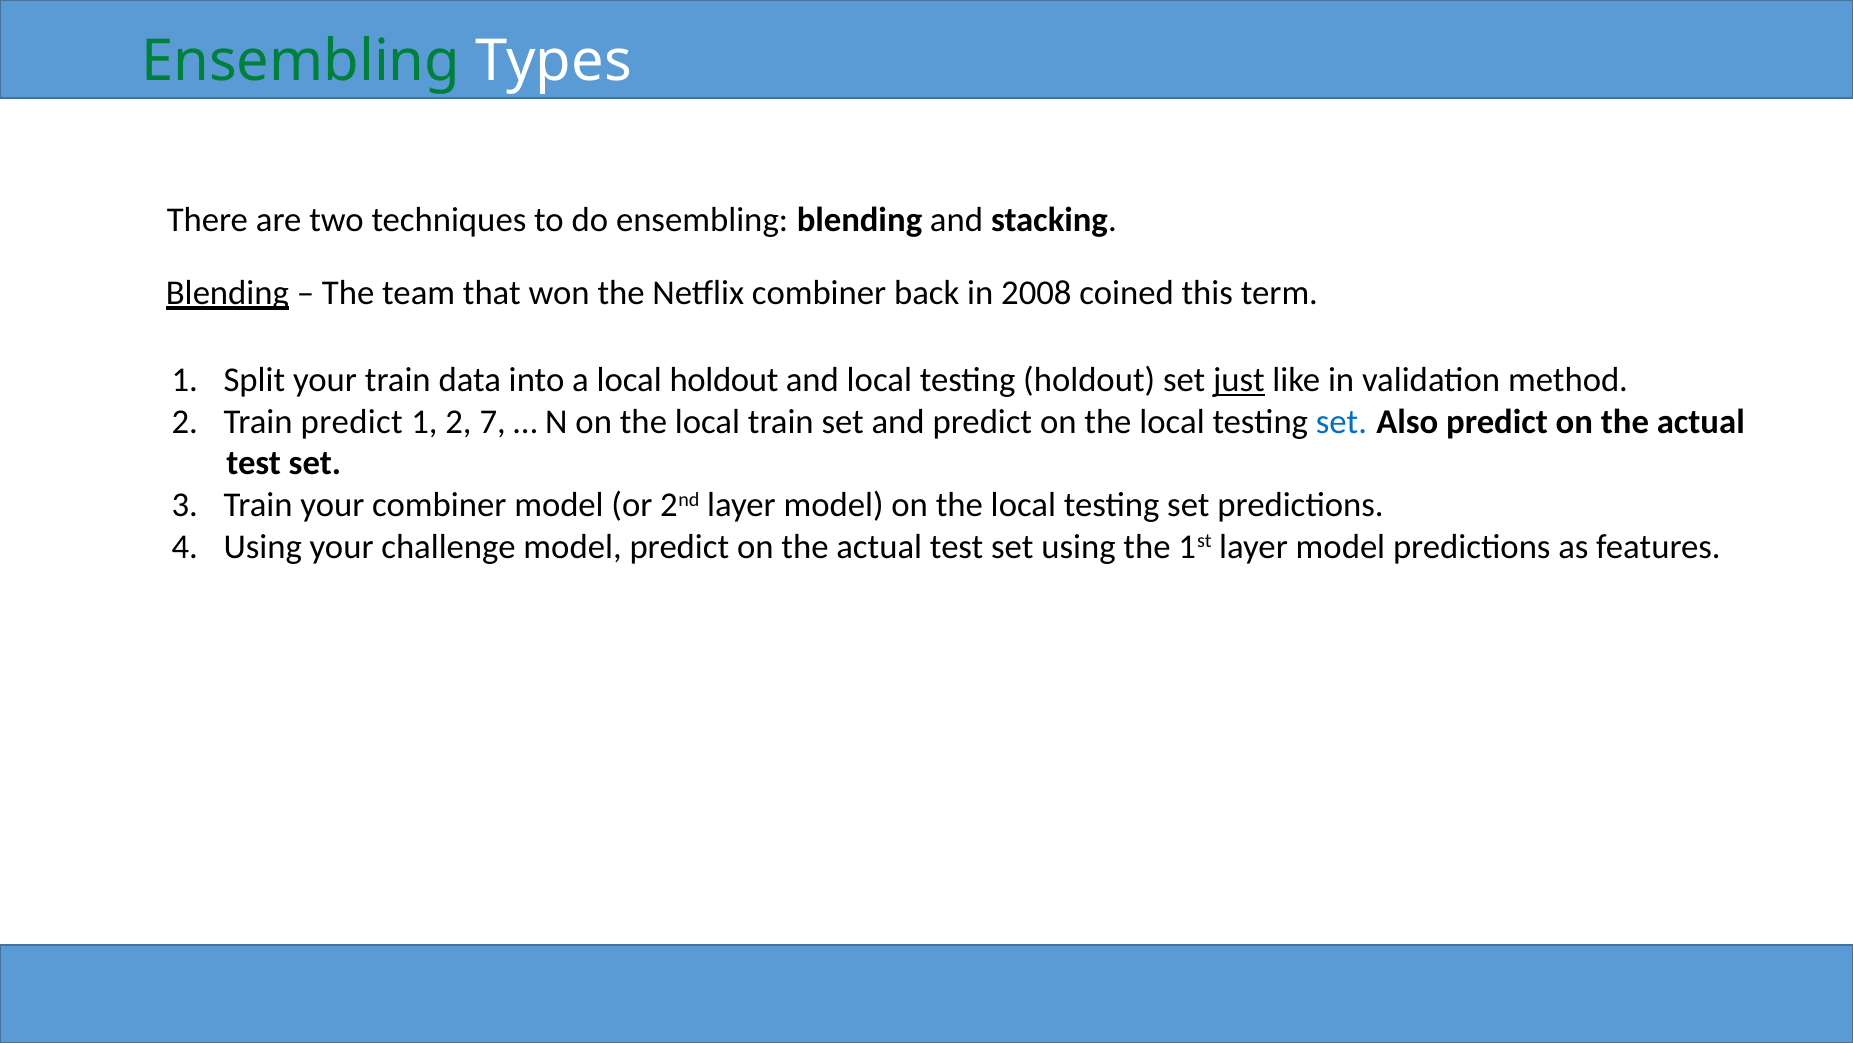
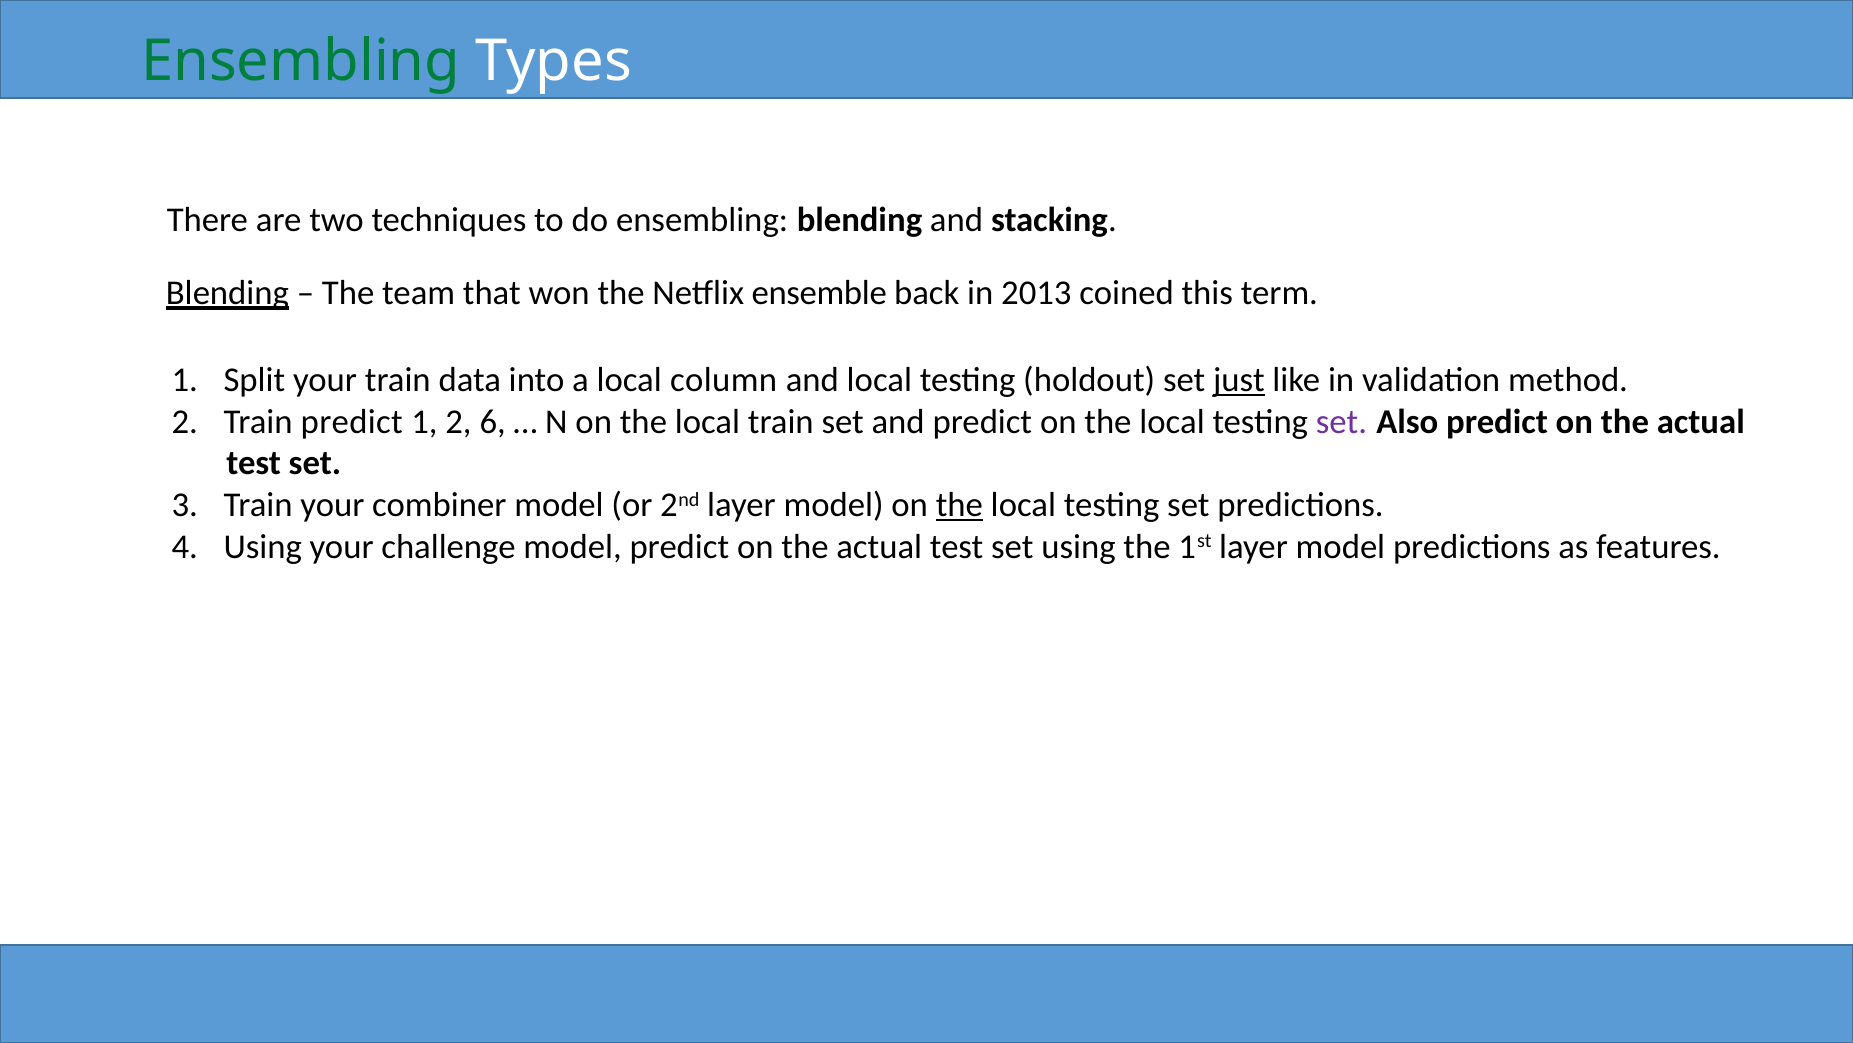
Netflix combiner: combiner -> ensemble (819, 293)
2008: 2008 -> 2013 (1036, 293)
local holdout: holdout -> column (724, 380)
7: 7 -> 6 (493, 421)
set colour: blue -> purple (1341, 421)
the underline: none -> present (959, 505)
